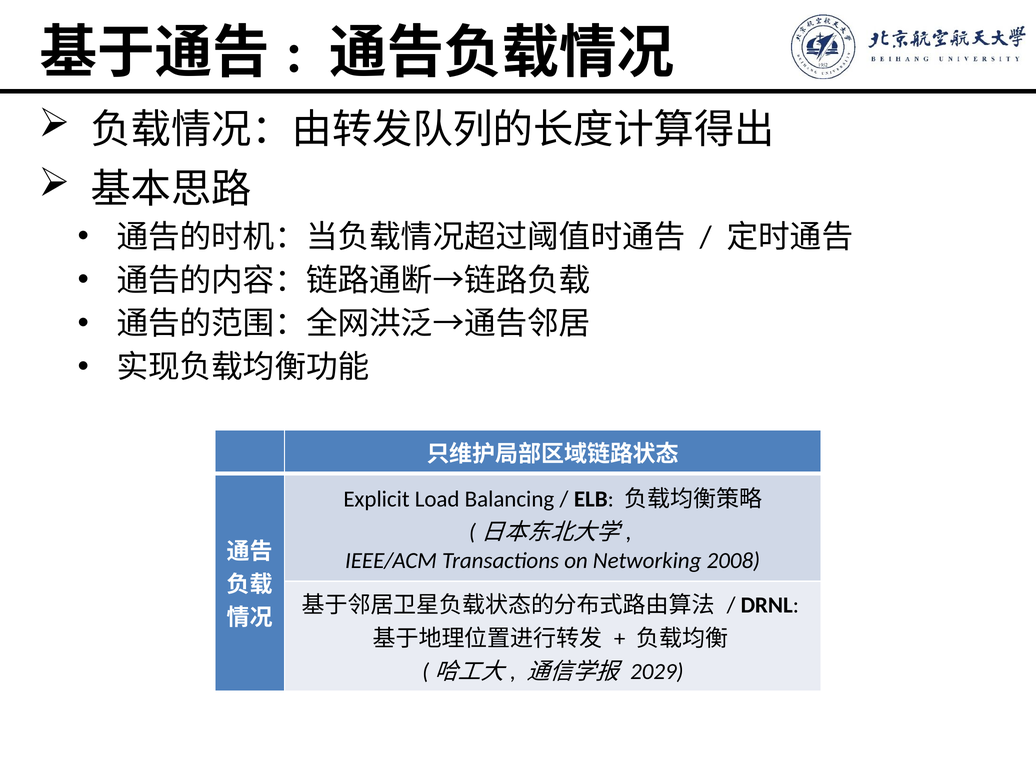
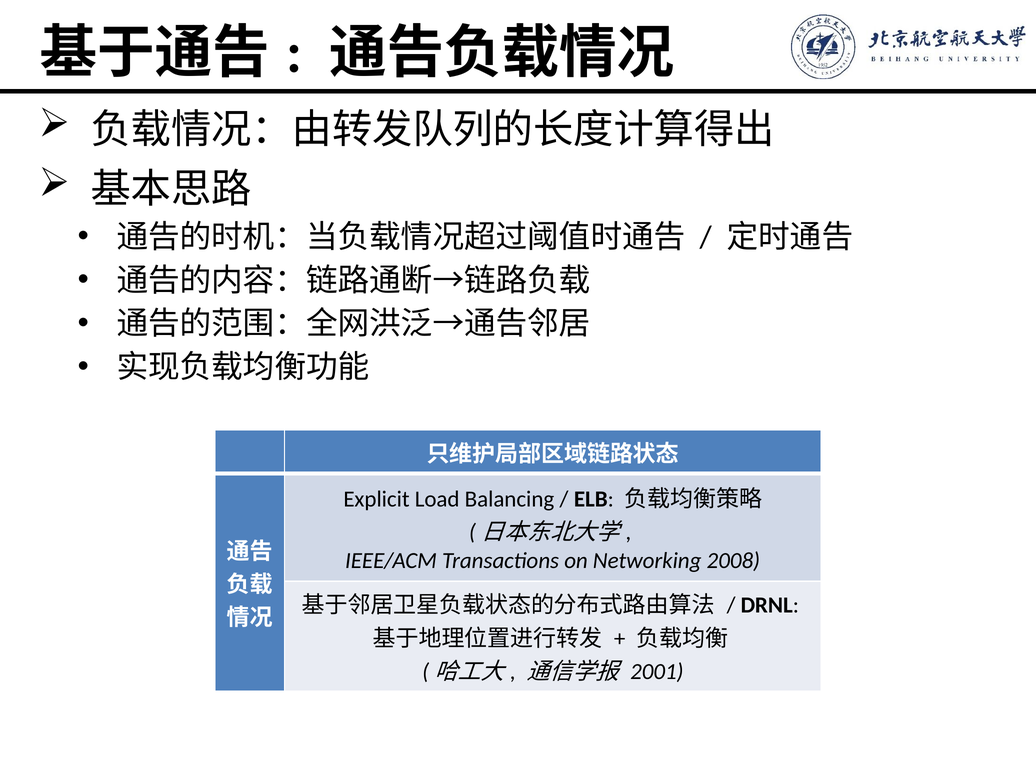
2029: 2029 -> 2001 (657, 672)
